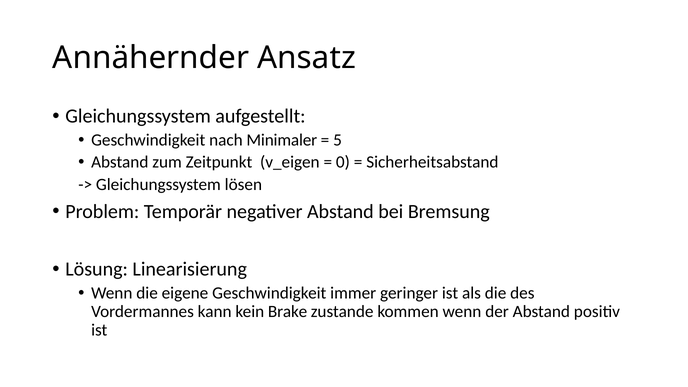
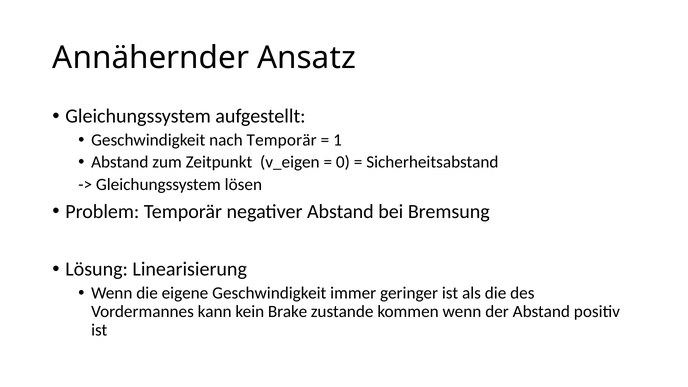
nach Minimaler: Minimaler -> Temporär (282, 140)
5: 5 -> 1 (338, 140)
